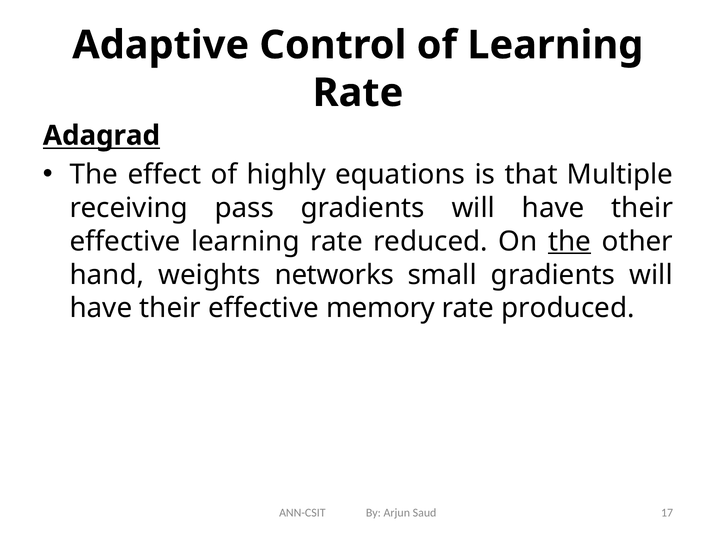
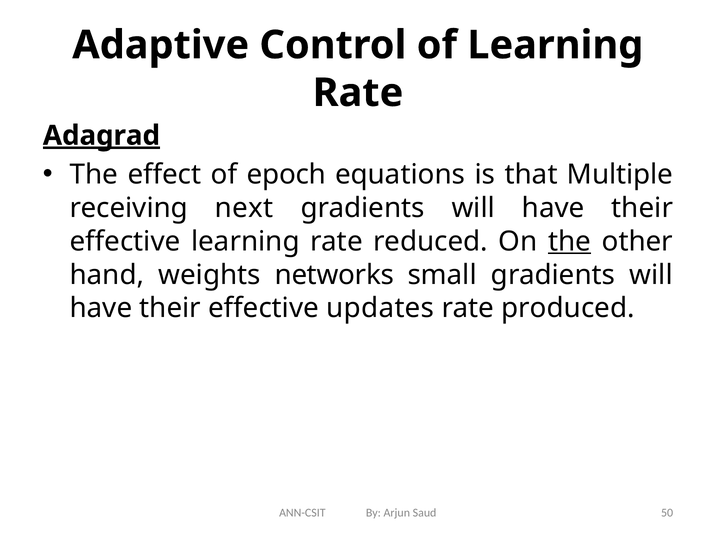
Adagrad underline: none -> present (101, 136)
highly: highly -> epoch (286, 175)
pass: pass -> next (244, 208)
memory: memory -> updates (380, 308)
17: 17 -> 50 (667, 513)
